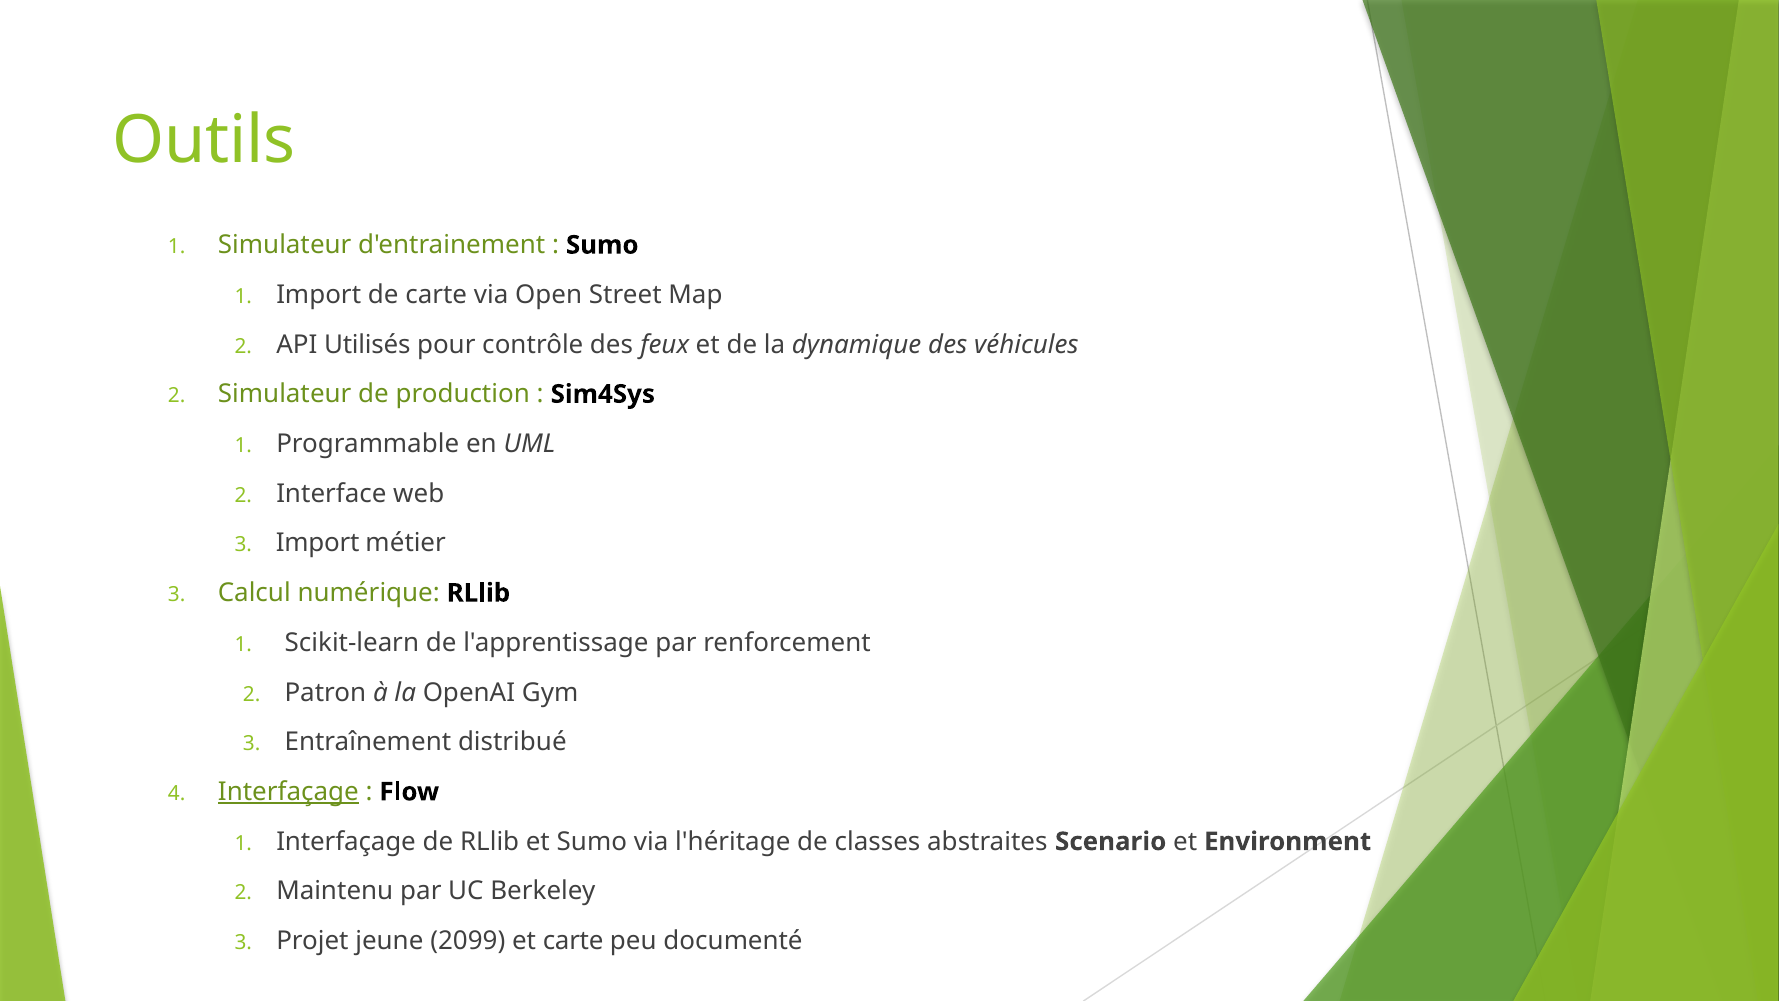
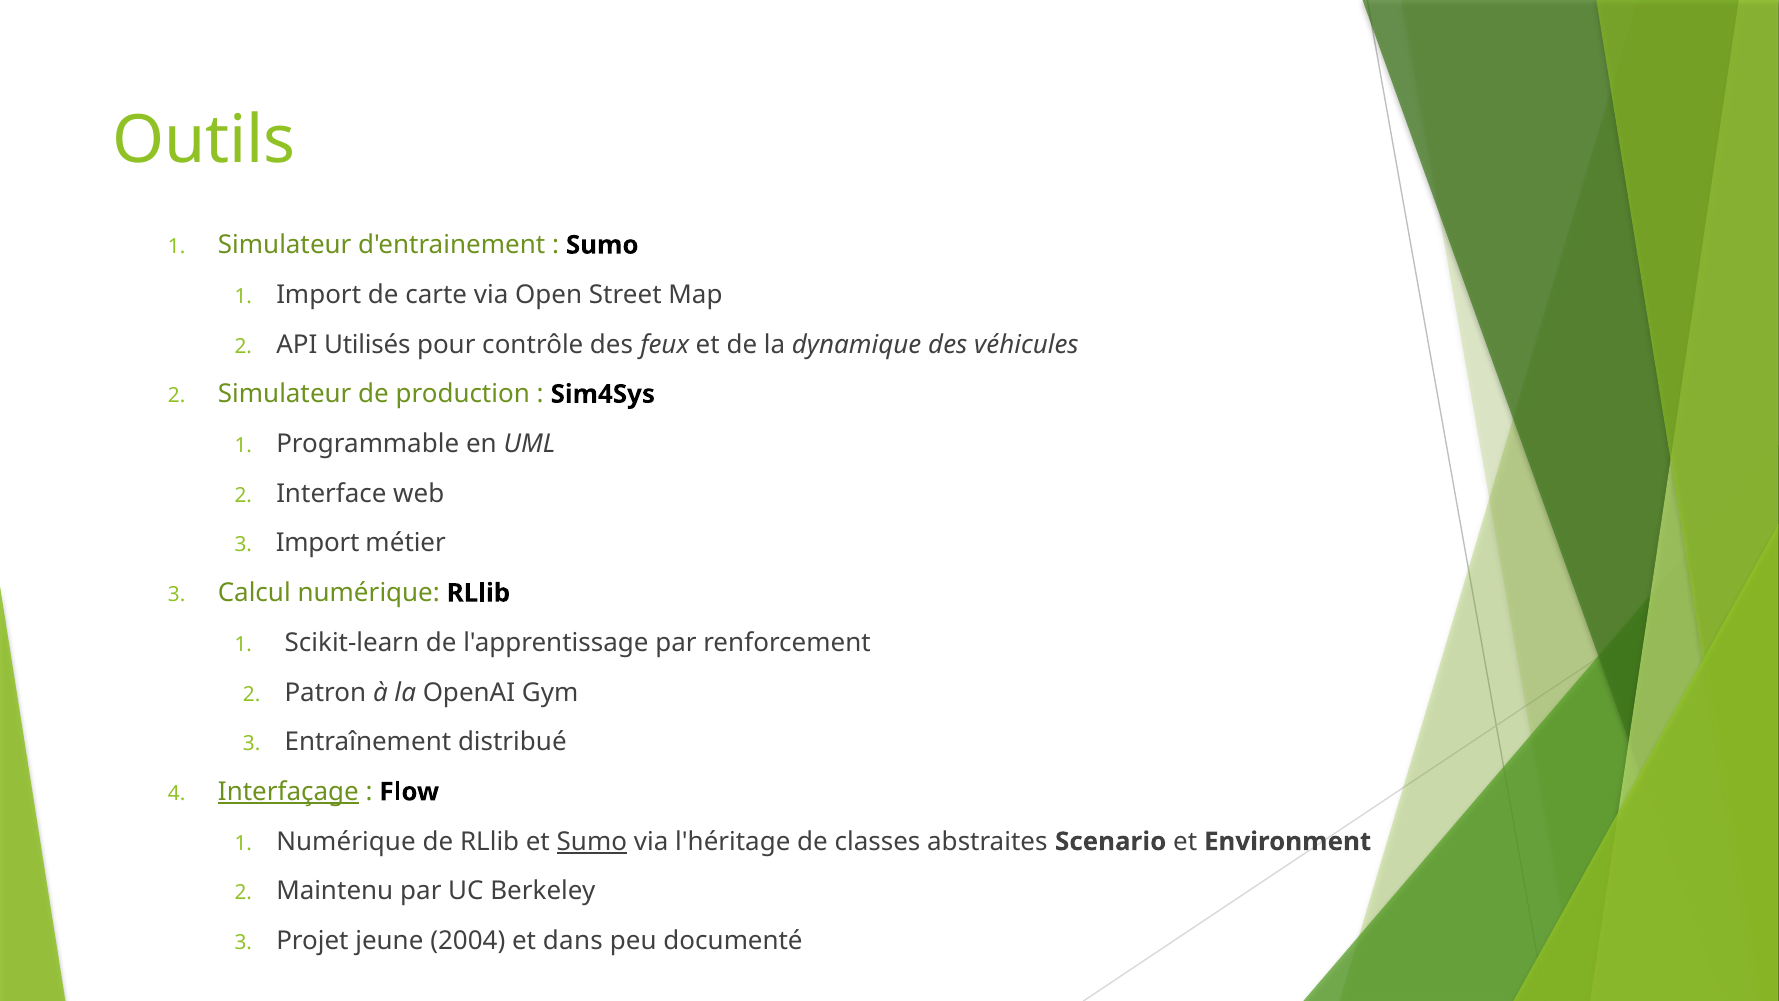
Interfaçage: Interfaçage -> Numérique (346, 841)
Sumo underline: none -> present (592, 841)
2099: 2099 -> 2004 (468, 941)
et carte: carte -> dans (573, 941)
